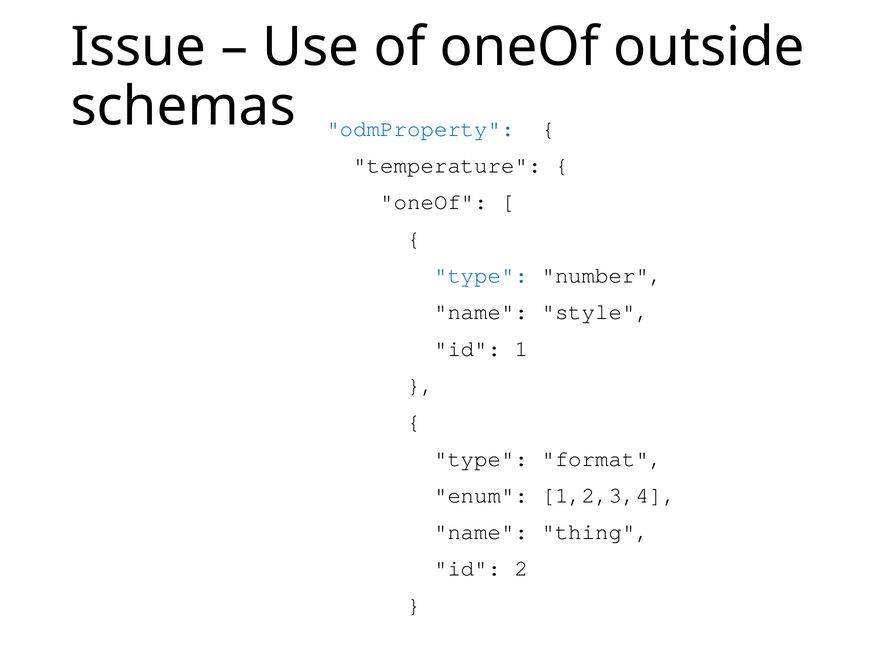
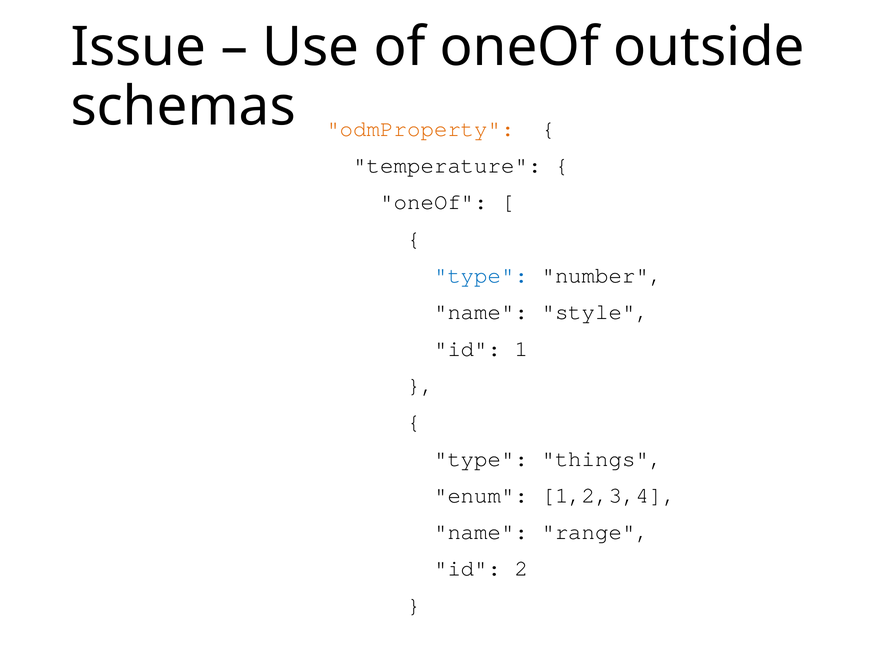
odmProperty colour: blue -> orange (421, 129)
format: format -> things (602, 459)
thing: thing -> range (595, 532)
